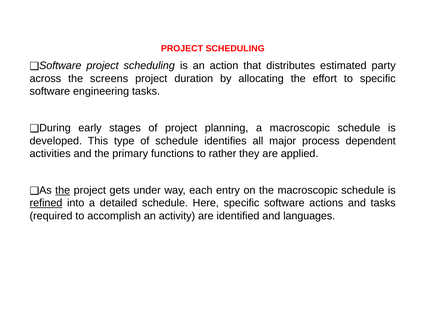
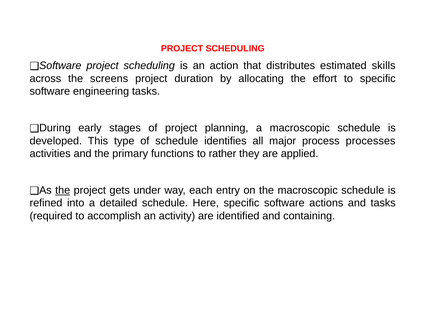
party: party -> skills (384, 66)
dependent: dependent -> processes (371, 141)
refined underline: present -> none (46, 203)
languages: languages -> containing (309, 216)
